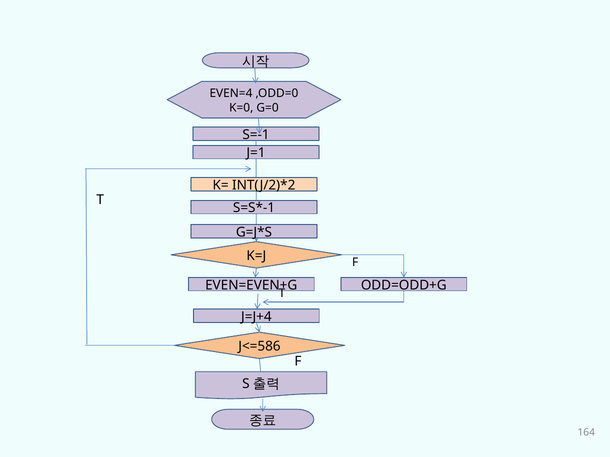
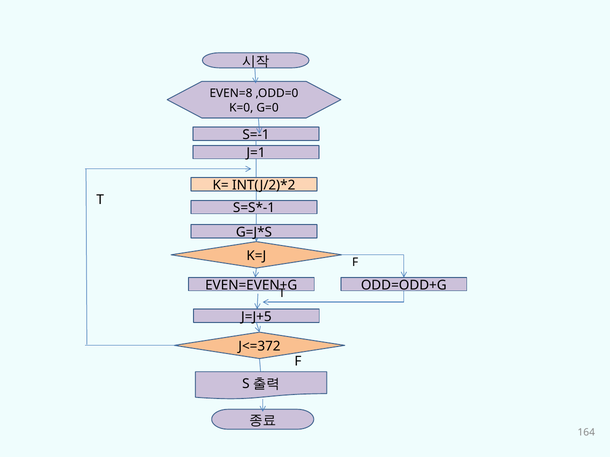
EVEN=4: EVEN=4 -> EVEN=8 (231, 93)
J=J+4: J=J+4 -> J=J+5 (256, 317)
J<=586: J<=586 -> J<=372 (259, 347)
